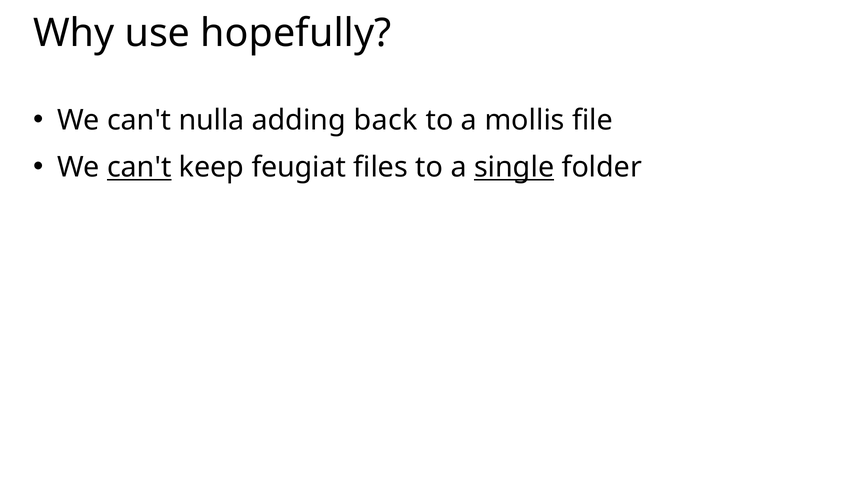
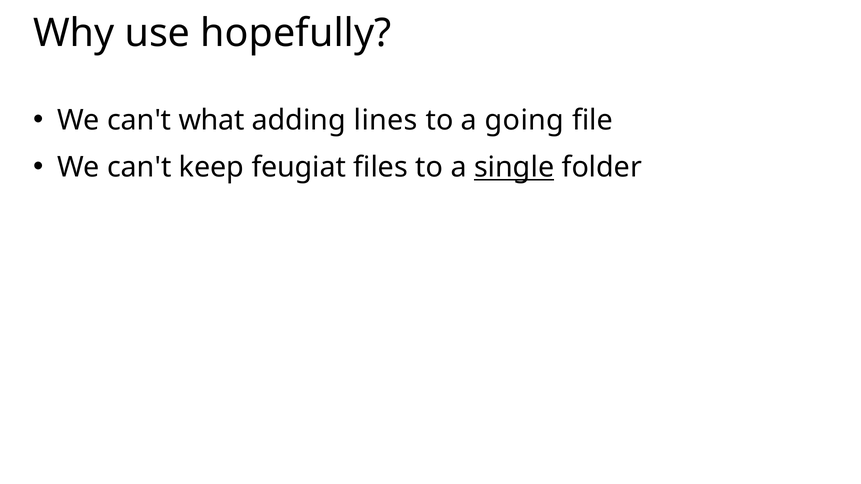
nulla: nulla -> what (212, 120)
back: back -> lines (386, 120)
mollis: mollis -> going (524, 120)
can't underline: present -> none (139, 167)
